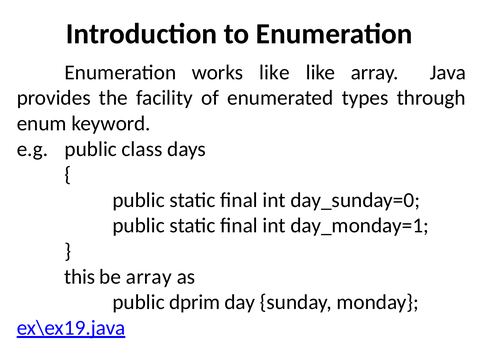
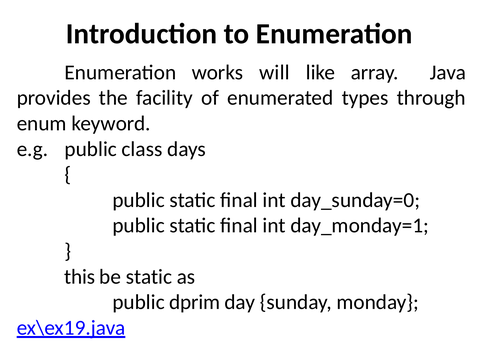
works like: like -> will (274, 72)
be array: array -> static (149, 277)
